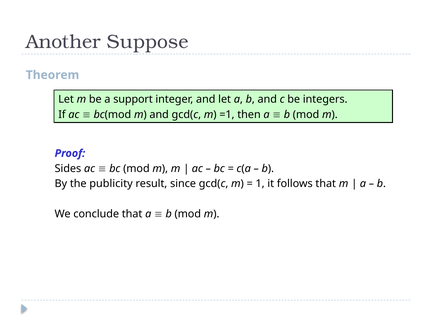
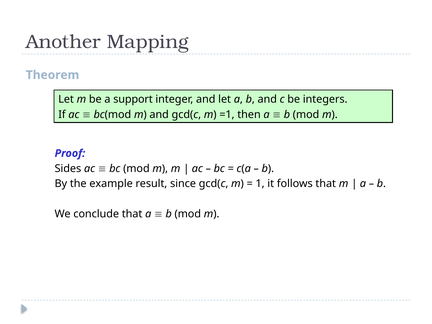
Suppose: Suppose -> Mapping (148, 42)
publicity: publicity -> example (111, 184)
